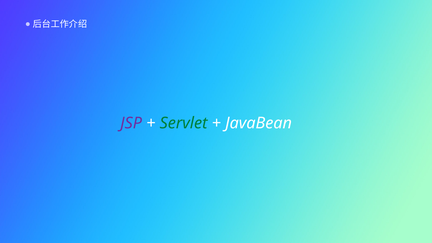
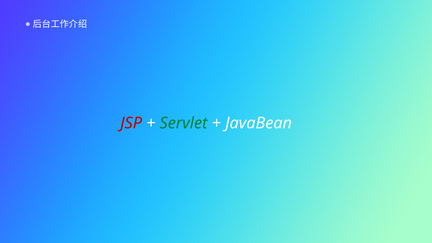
JSP colour: purple -> red (131, 123)
